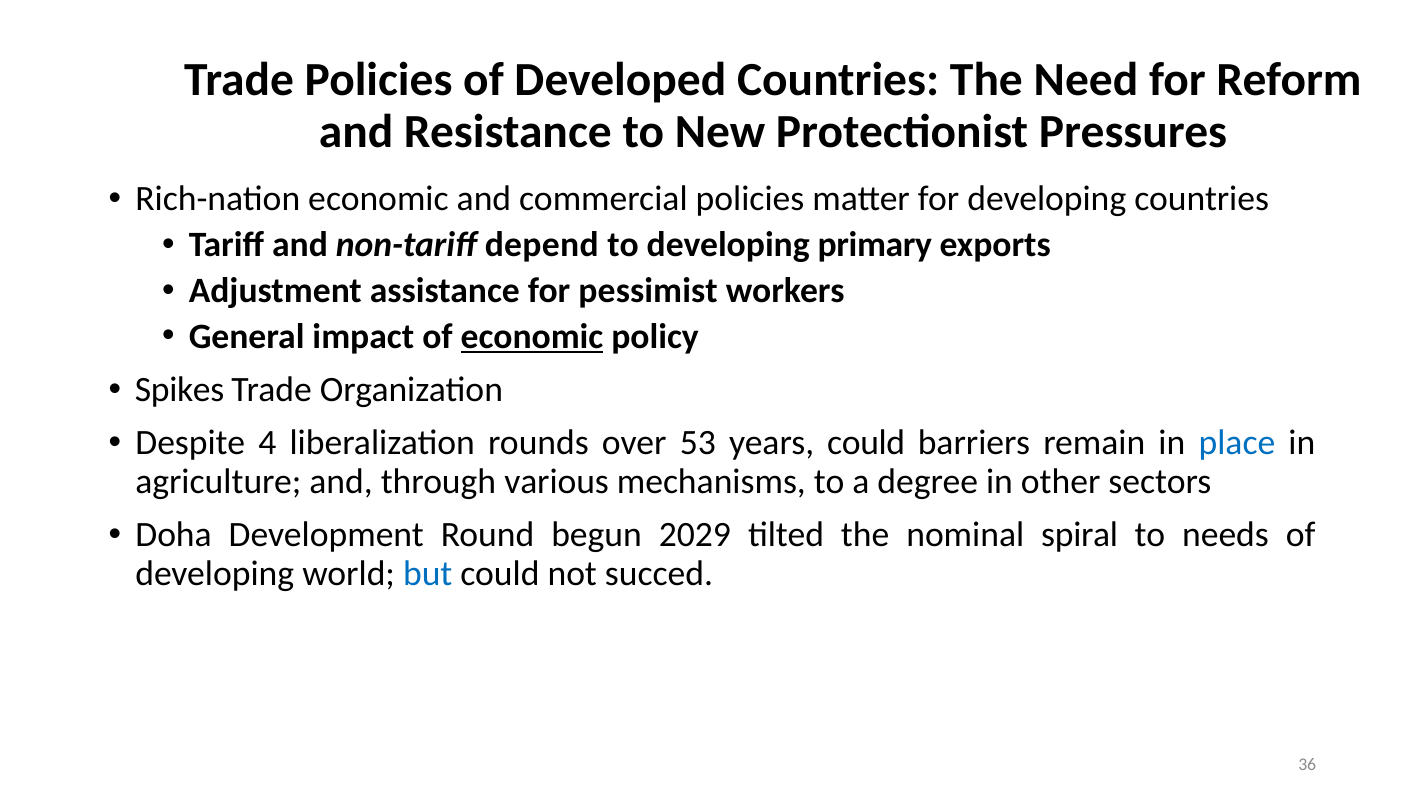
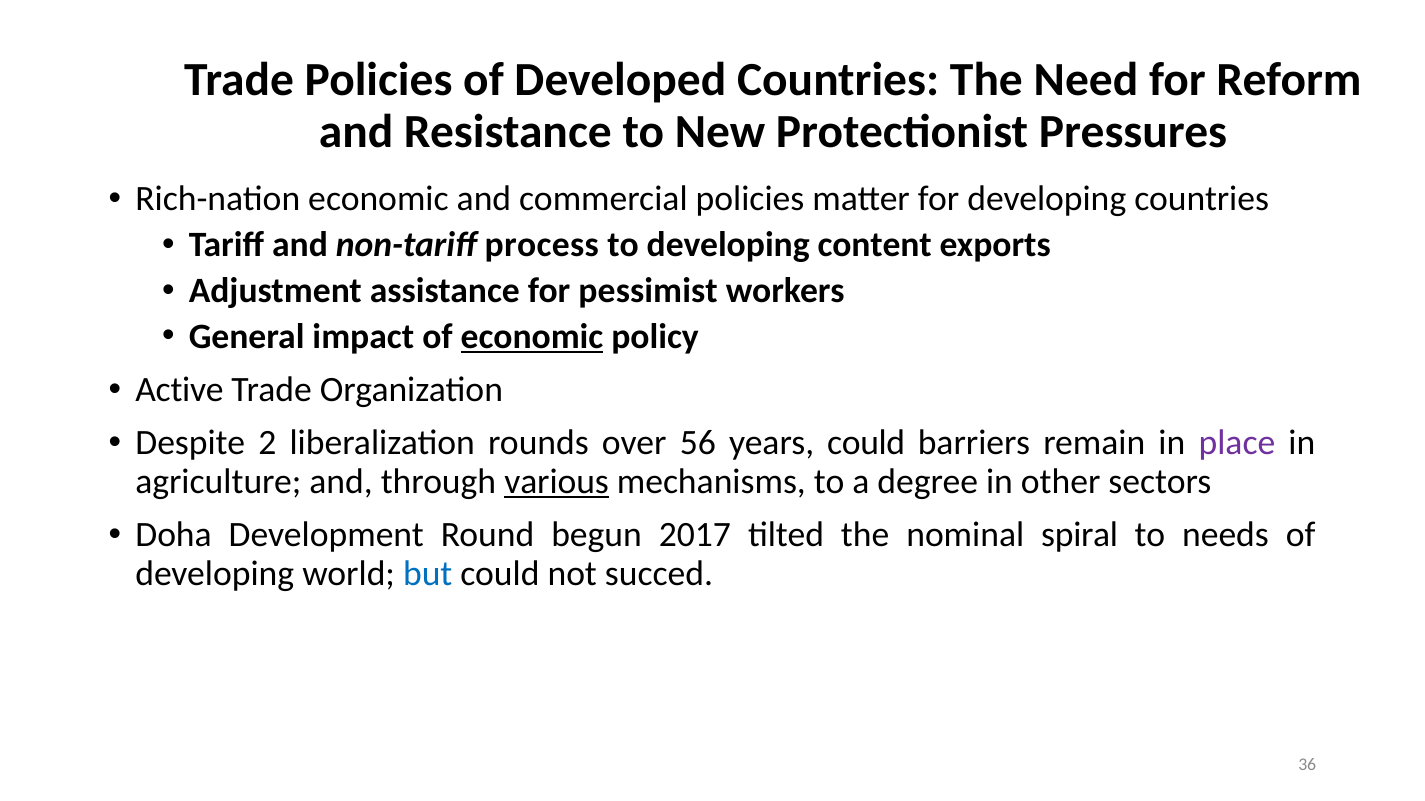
depend: depend -> process (542, 245)
primary: primary -> content (875, 245)
Spikes: Spikes -> Active (180, 390)
4: 4 -> 2 (267, 443)
53: 53 -> 56 (698, 443)
place colour: blue -> purple (1237, 443)
various underline: none -> present (557, 482)
2029: 2029 -> 2017 (695, 535)
